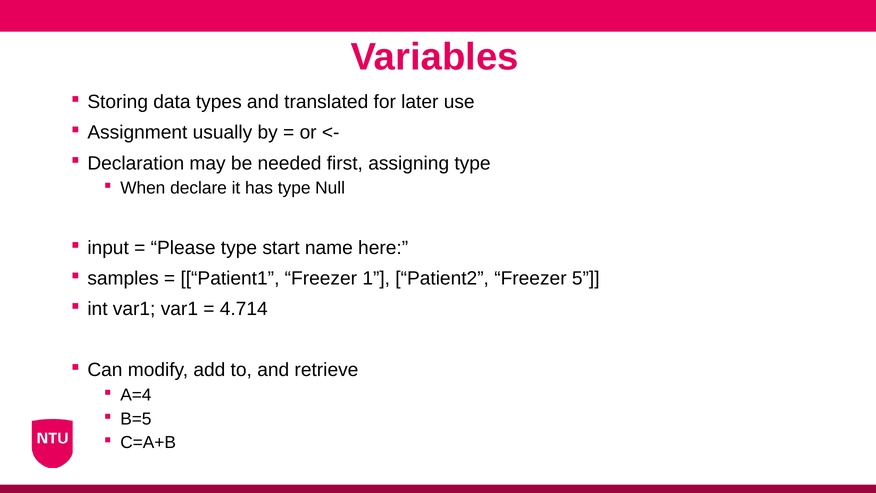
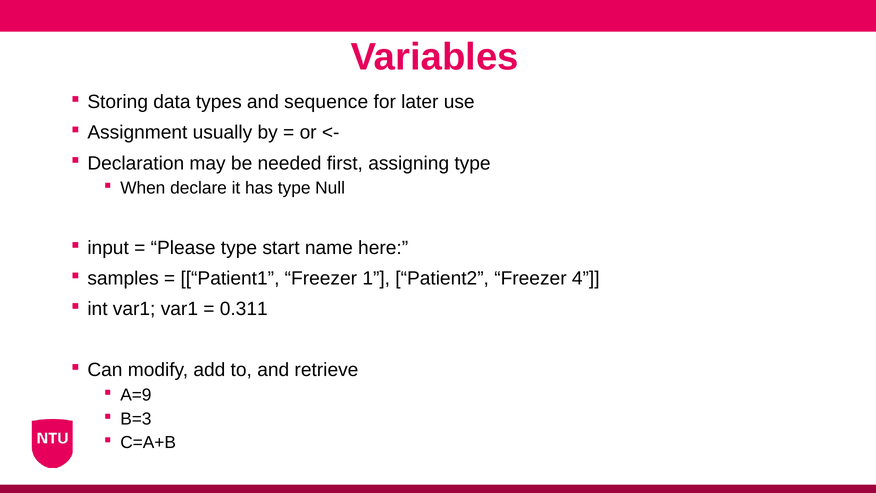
translated: translated -> sequence (326, 102)
5: 5 -> 4 (586, 278)
4.714: 4.714 -> 0.311 (244, 309)
A=4: A=4 -> A=9 (136, 395)
B=5: B=5 -> B=3 (136, 419)
